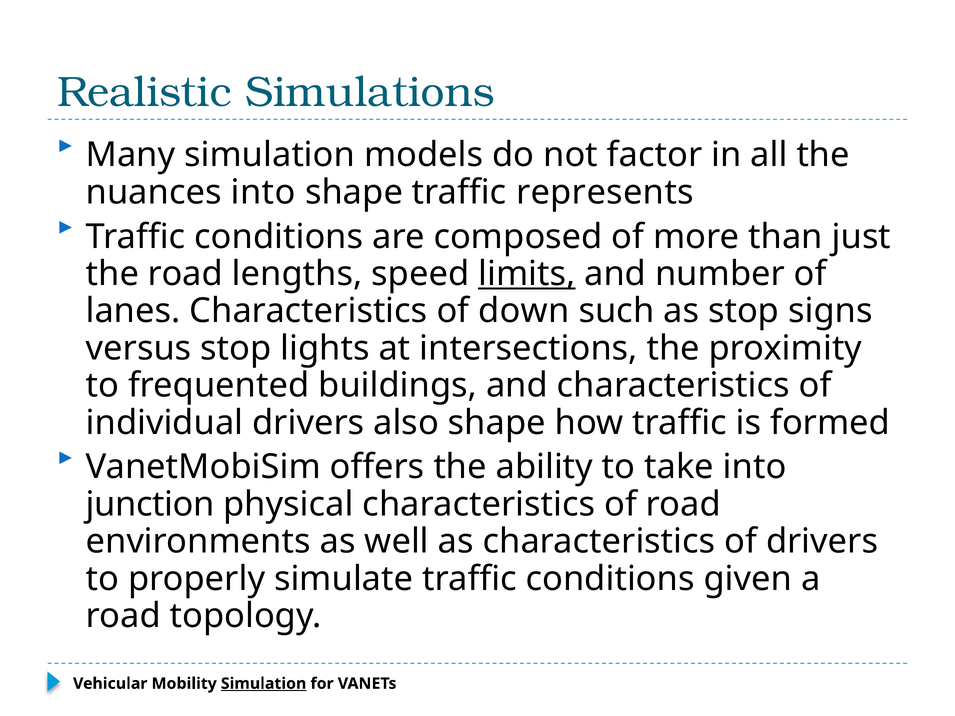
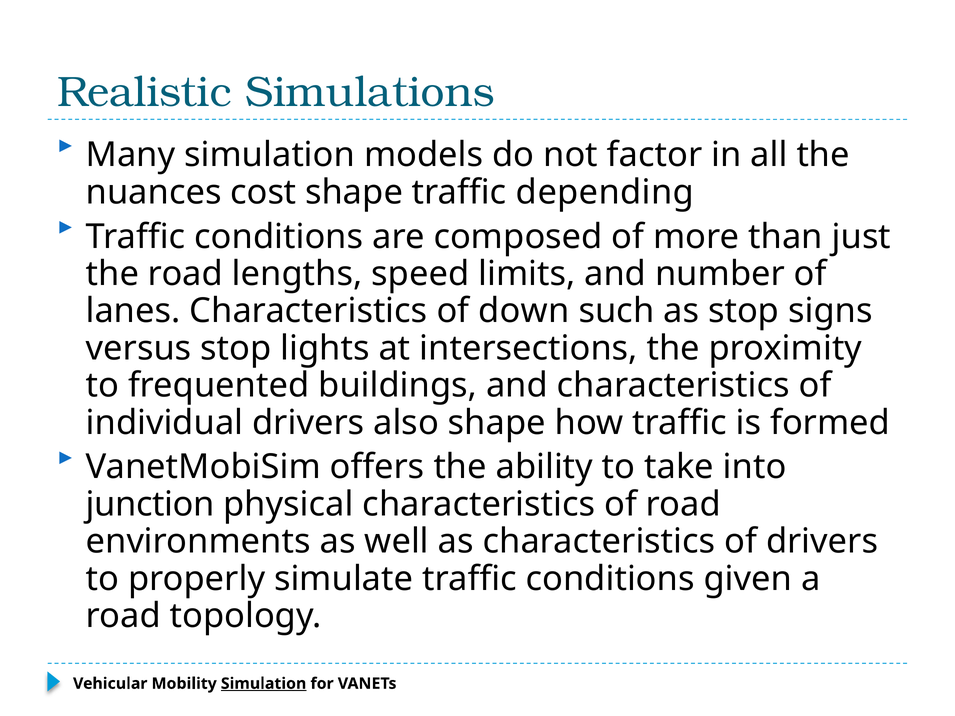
nuances into: into -> cost (263, 192)
represents: represents -> depending (605, 192)
limits underline: present -> none (527, 274)
